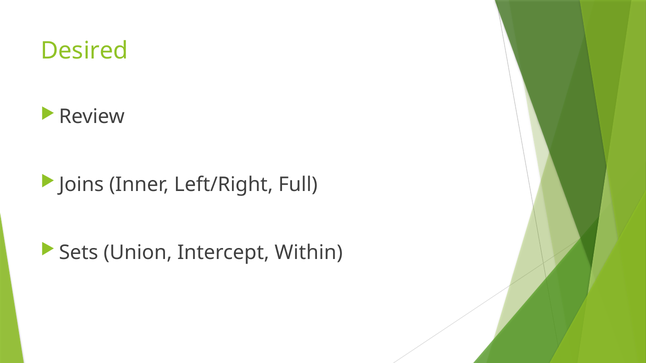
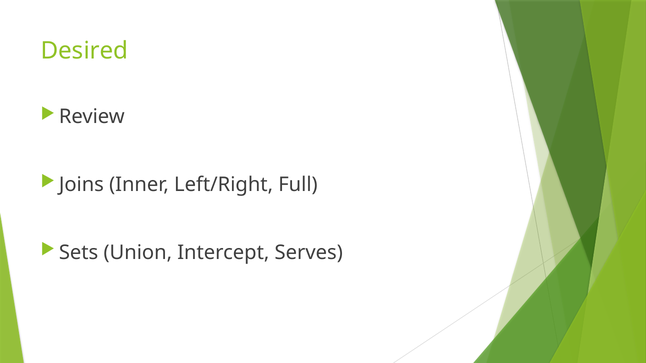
Within: Within -> Serves (309, 253)
